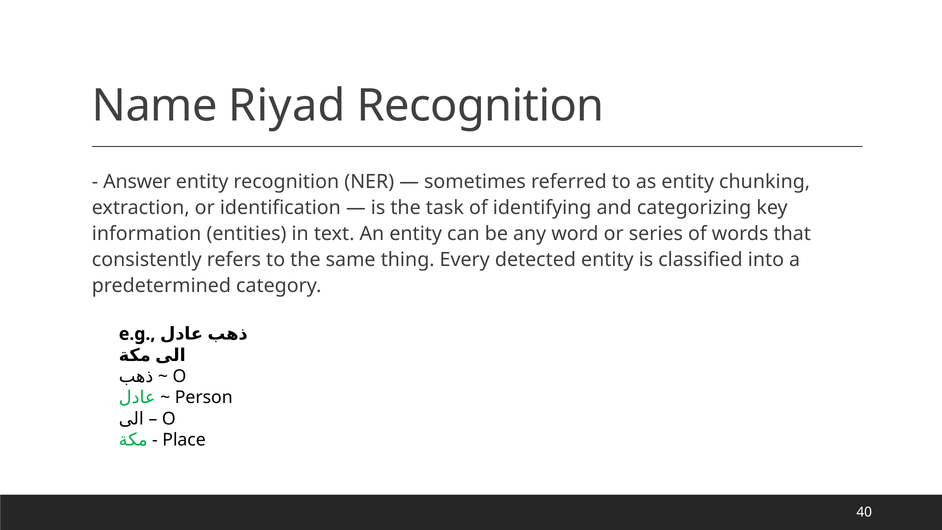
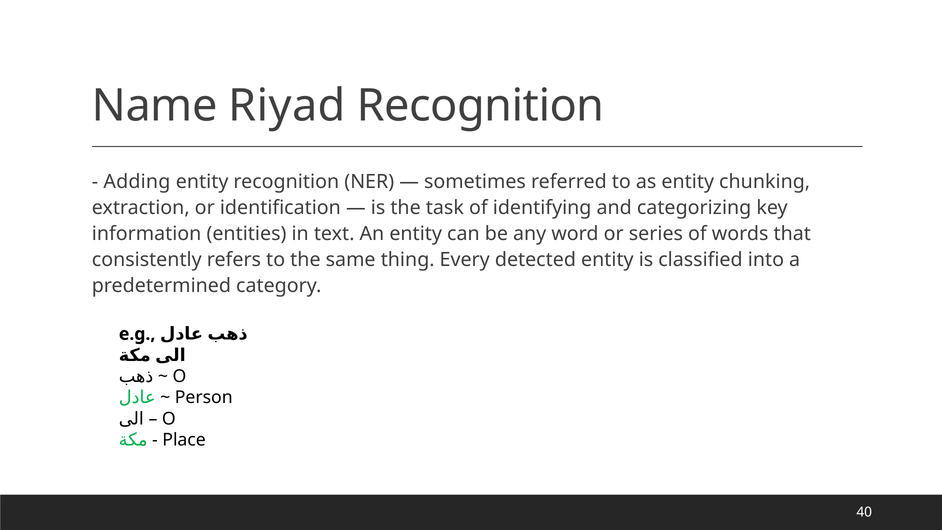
Answer: Answer -> Adding (137, 182)
